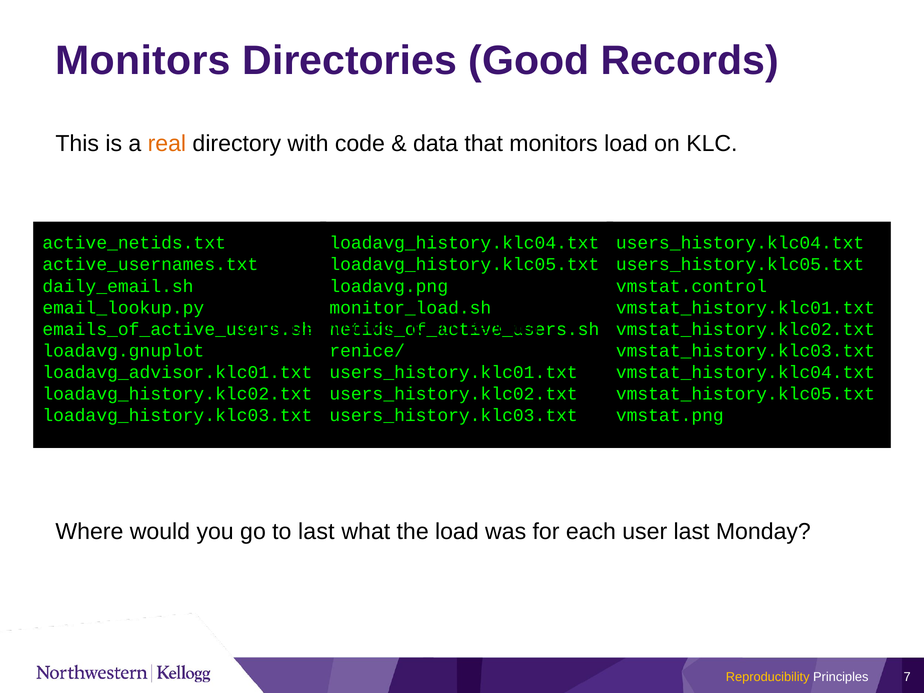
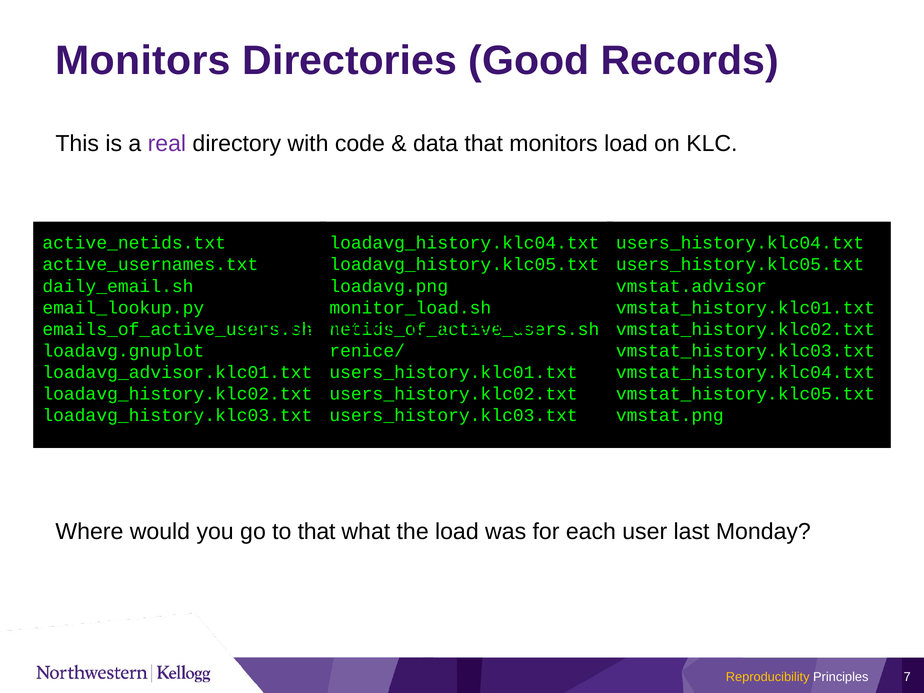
real colour: orange -> purple (167, 143)
vmstat.control: vmstat.control -> vmstat.advisor (691, 286)
to last: last -> that (317, 531)
